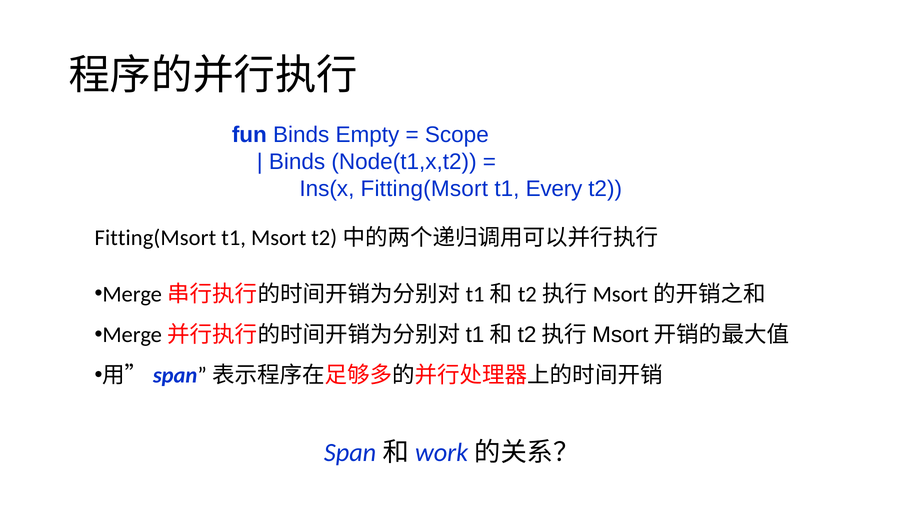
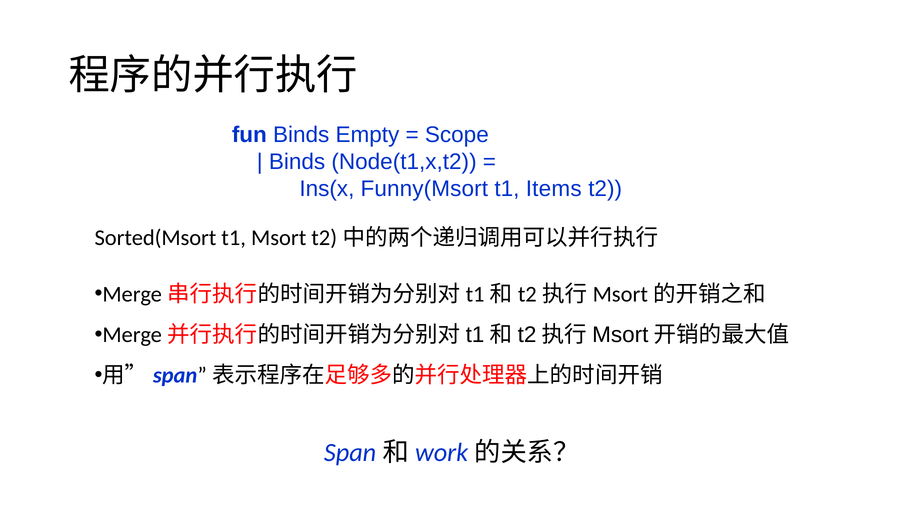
Ins(x Fitting(Msort: Fitting(Msort -> Funny(Msort (424, 189)
Every: Every -> Items (554, 189)
Fitting(Msort: Fitting(Msort -> Sorted(Msort (155, 238)
